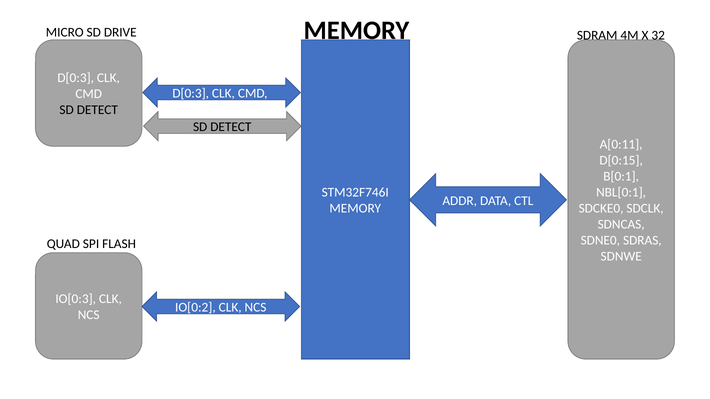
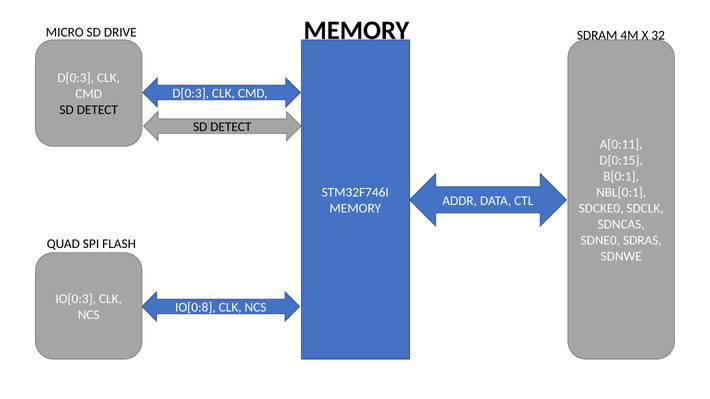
IO[0:2: IO[0:2 -> IO[0:8 (195, 308)
